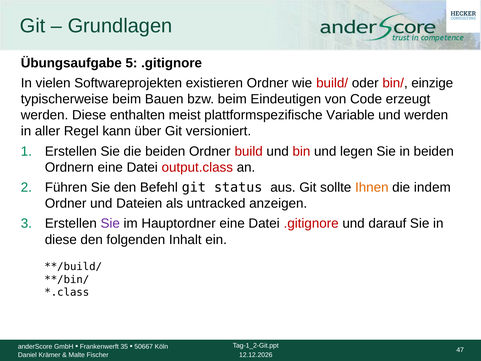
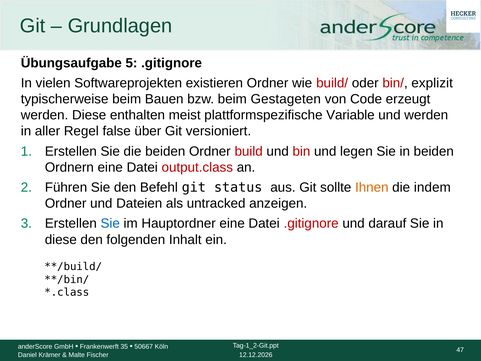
einzige: einzige -> explizit (432, 83)
Eindeutigen: Eindeutigen -> Gestageten (286, 99)
kann: kann -> false (117, 131)
Sie colour: purple -> blue (110, 223)
